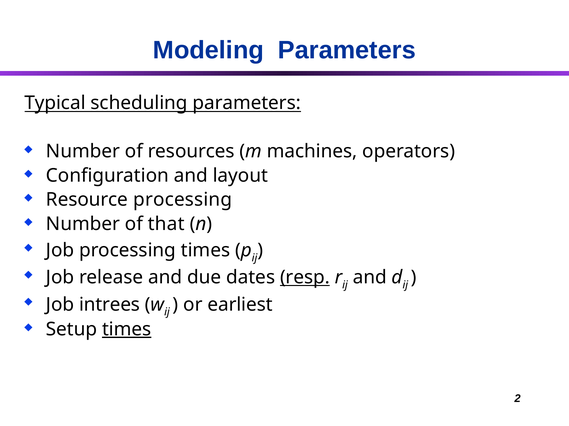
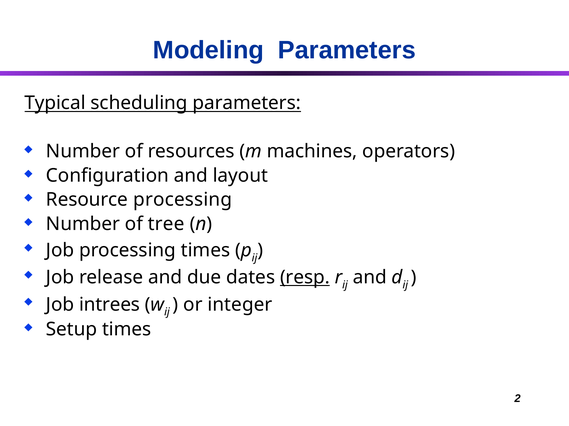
that: that -> tree (166, 224)
earliest: earliest -> integer (240, 305)
times underline: present -> none (127, 330)
